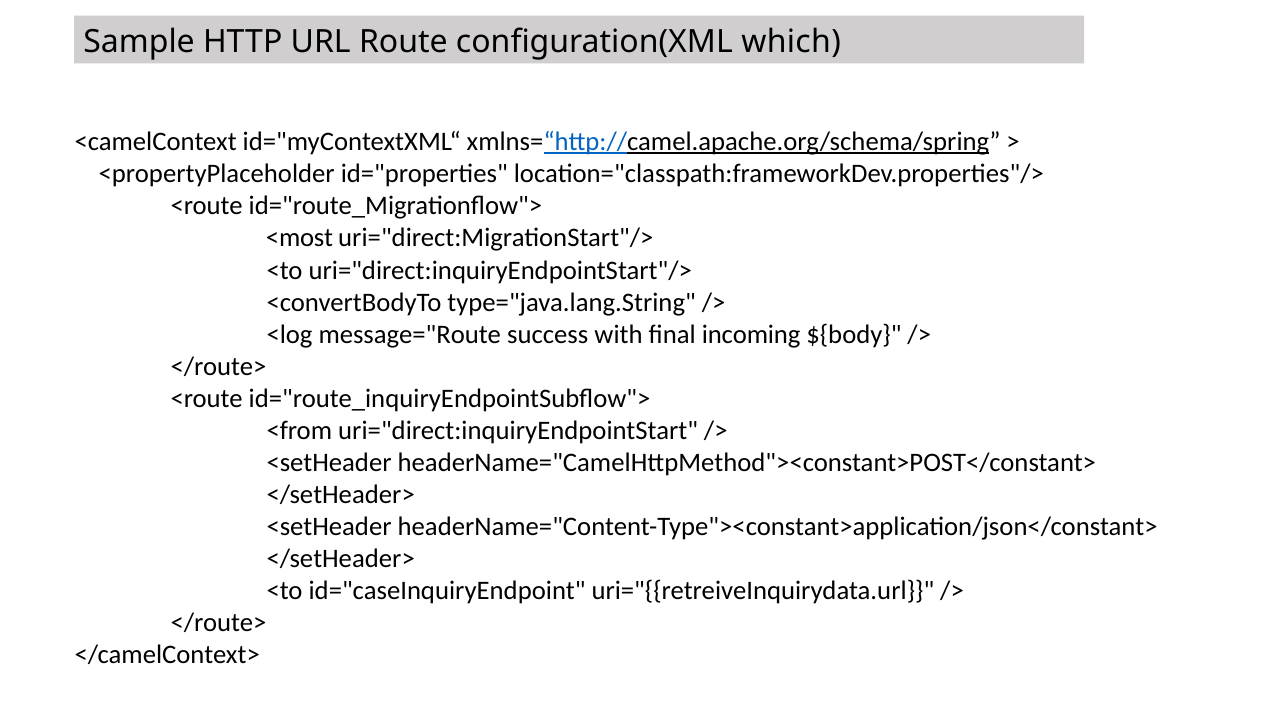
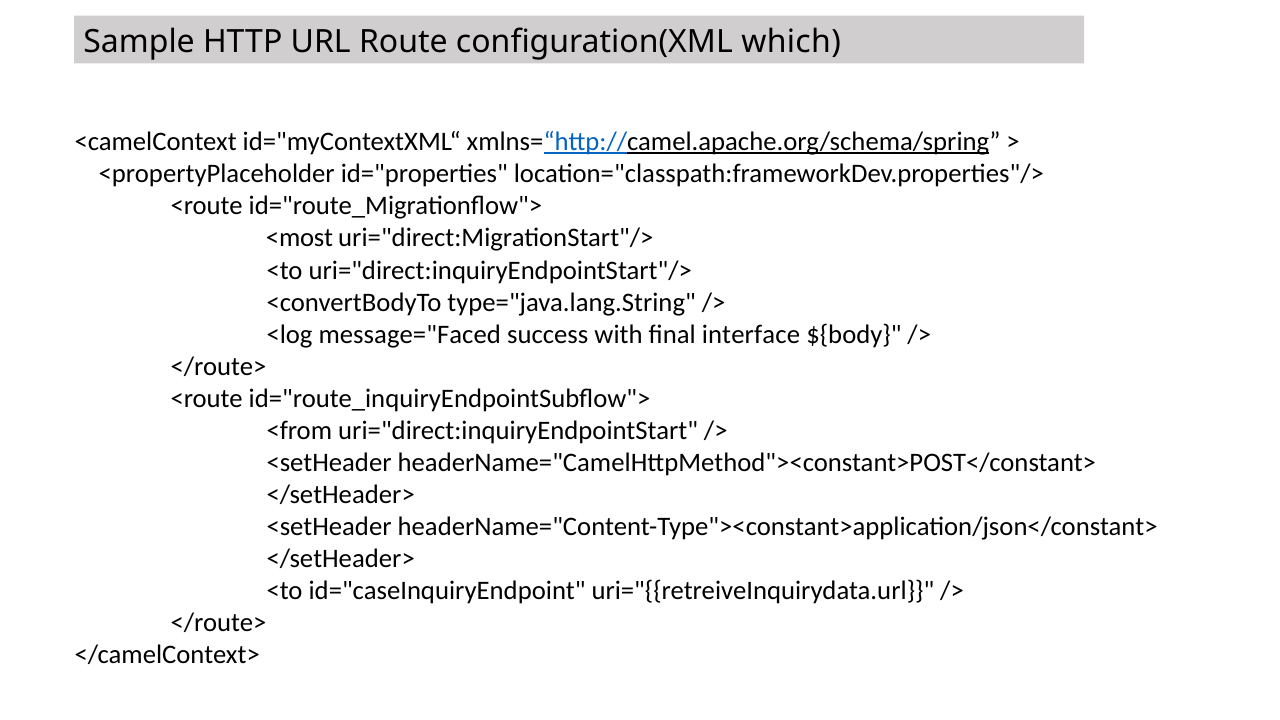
message="Route: message="Route -> message="Faced (410, 334)
incoming: incoming -> interface (751, 334)
